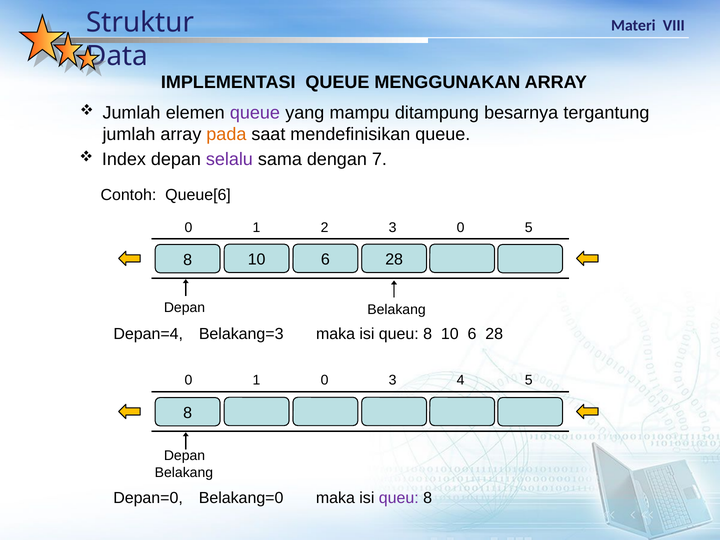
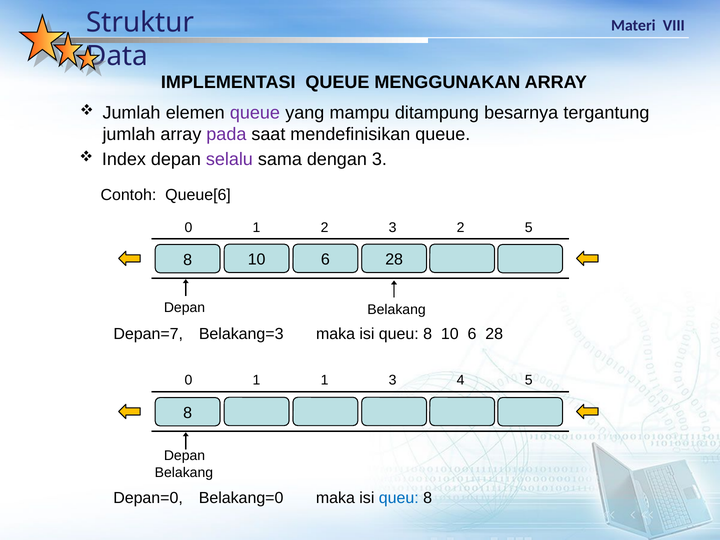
pada colour: orange -> purple (226, 134)
dengan 7: 7 -> 3 (379, 159)
3 0: 0 -> 2 (461, 228)
Depan=4: Depan=4 -> Depan=7 (148, 334)
1 0: 0 -> 1 (325, 380)
queu colour: purple -> blue (399, 498)
